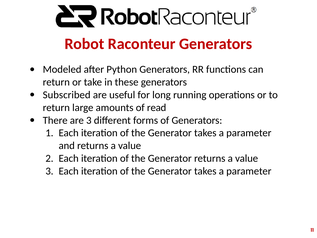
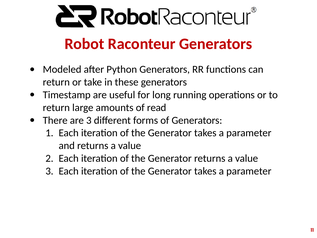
Subscribed: Subscribed -> Timestamp (67, 95)
